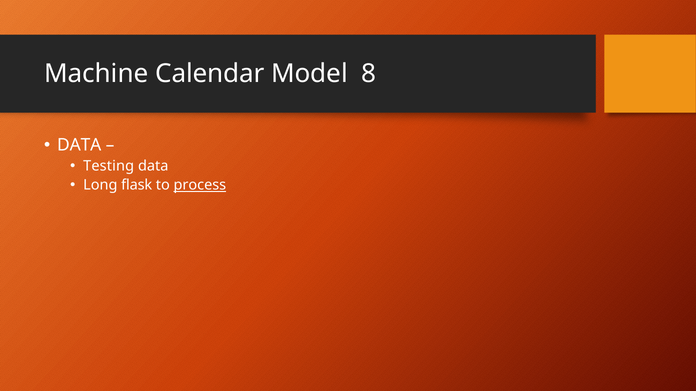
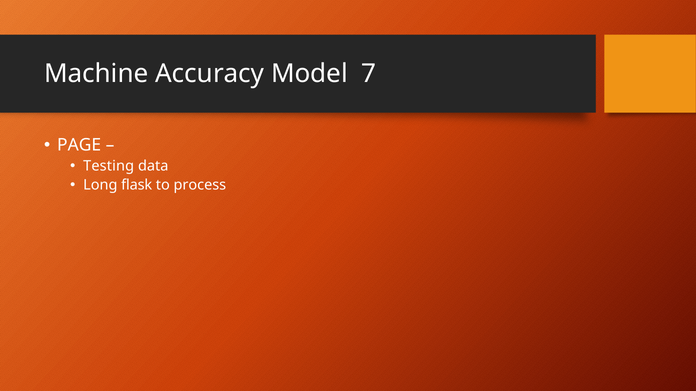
Calendar: Calendar -> Accuracy (210, 74)
8: 8 -> 7 (369, 74)
DATA: DATA -> PAGE (79, 145)
process underline: present -> none (200, 185)
